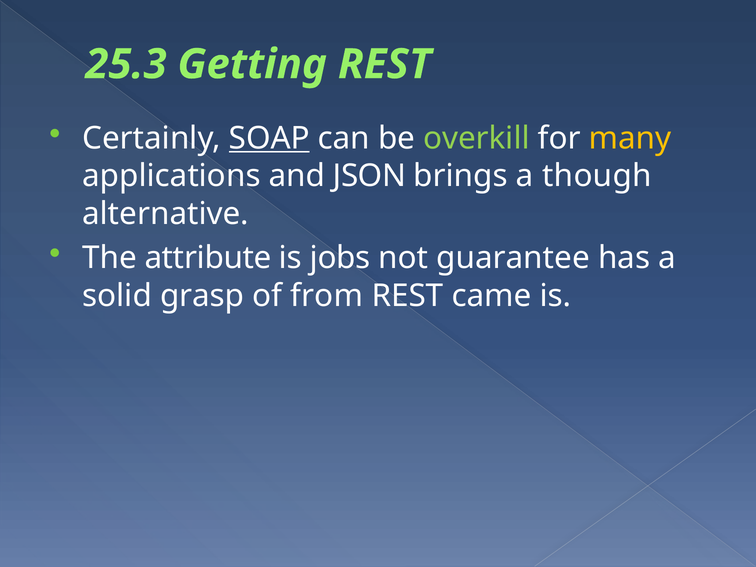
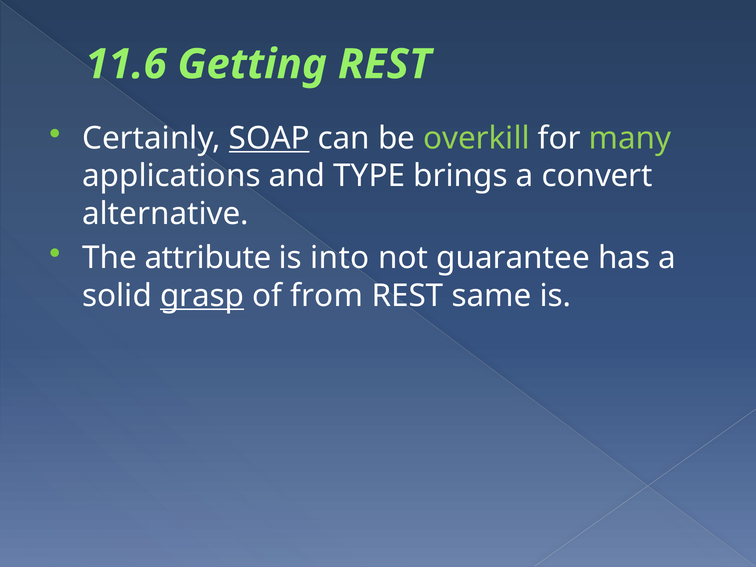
25.3: 25.3 -> 11.6 (126, 64)
many colour: yellow -> light green (630, 138)
JSON: JSON -> TYPE (369, 176)
though: though -> convert (597, 176)
jobs: jobs -> into (340, 258)
grasp underline: none -> present (202, 296)
came: came -> same (492, 296)
